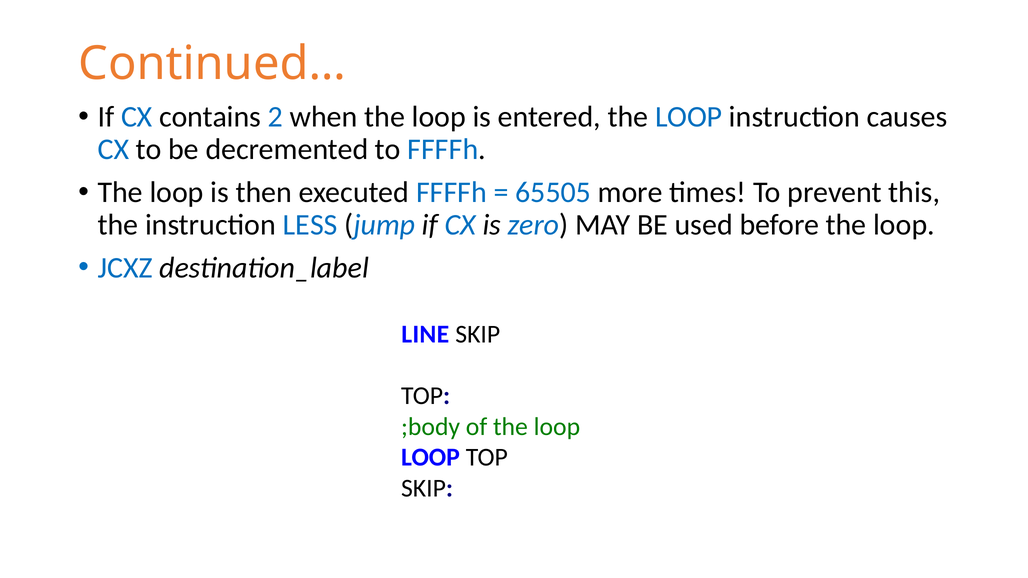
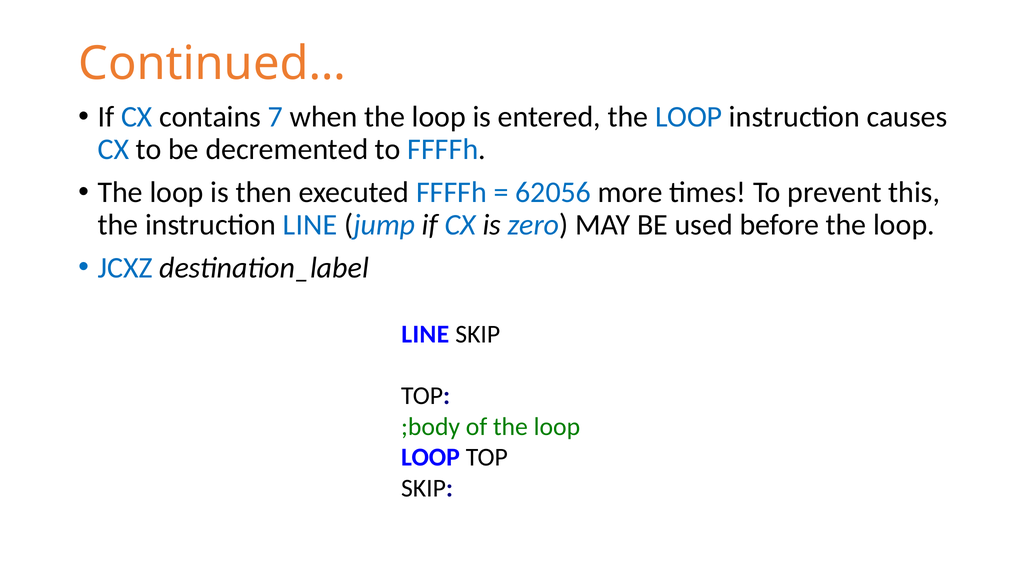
2: 2 -> 7 (275, 117)
65505: 65505 -> 62056 (553, 192)
instruction LESS: LESS -> LINE (310, 225)
